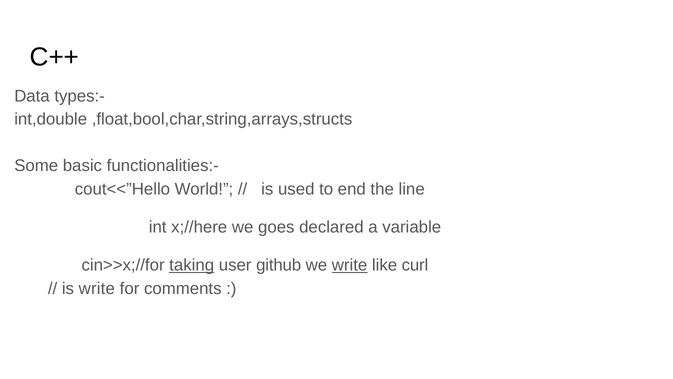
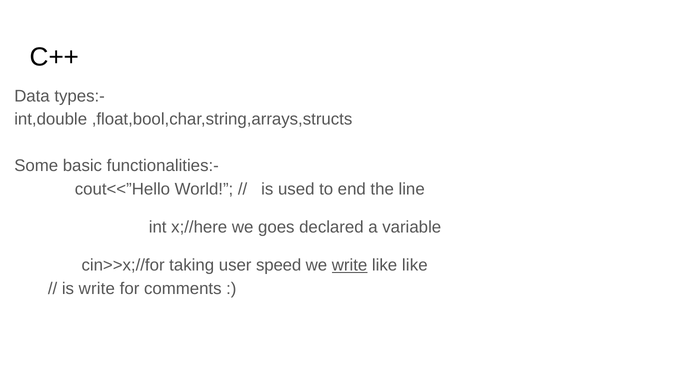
taking underline: present -> none (192, 265)
github: github -> speed (279, 265)
like curl: curl -> like (415, 265)
